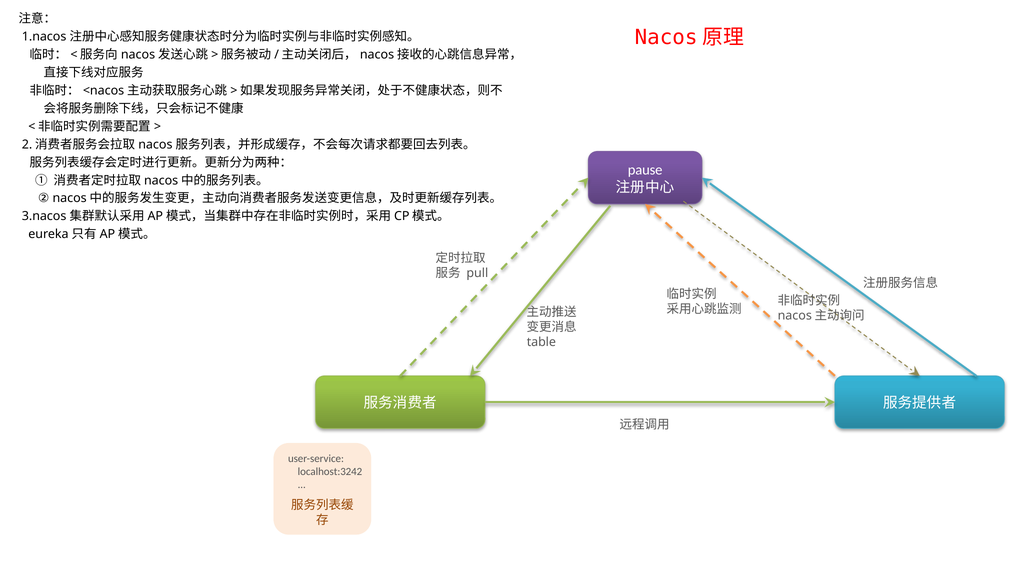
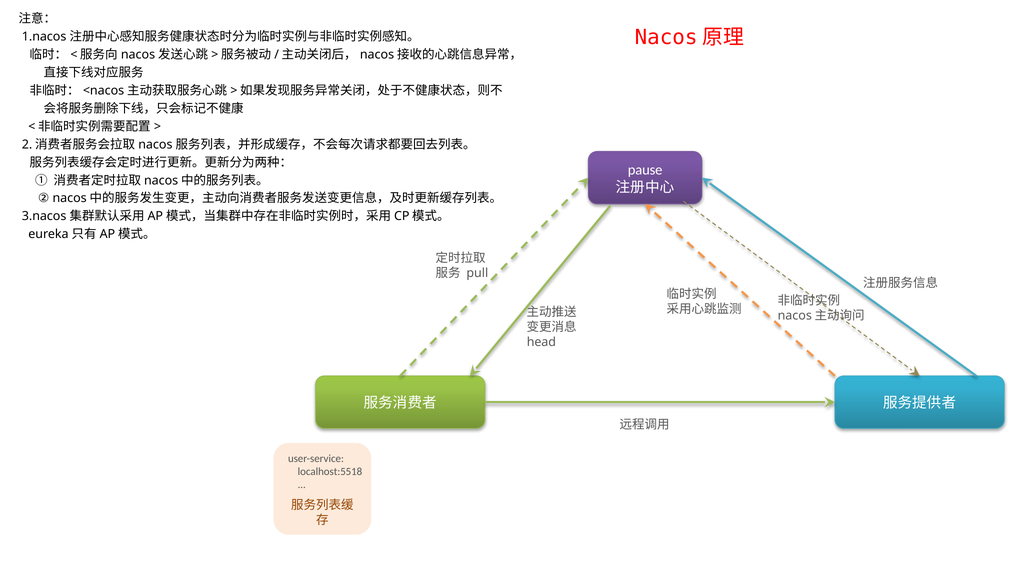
table: table -> head (541, 342)
localhost:3242: localhost:3242 -> localhost:5518 (330, 472)
